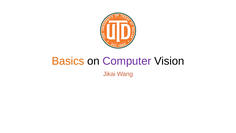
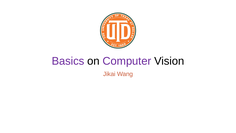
Basics colour: orange -> purple (68, 61)
